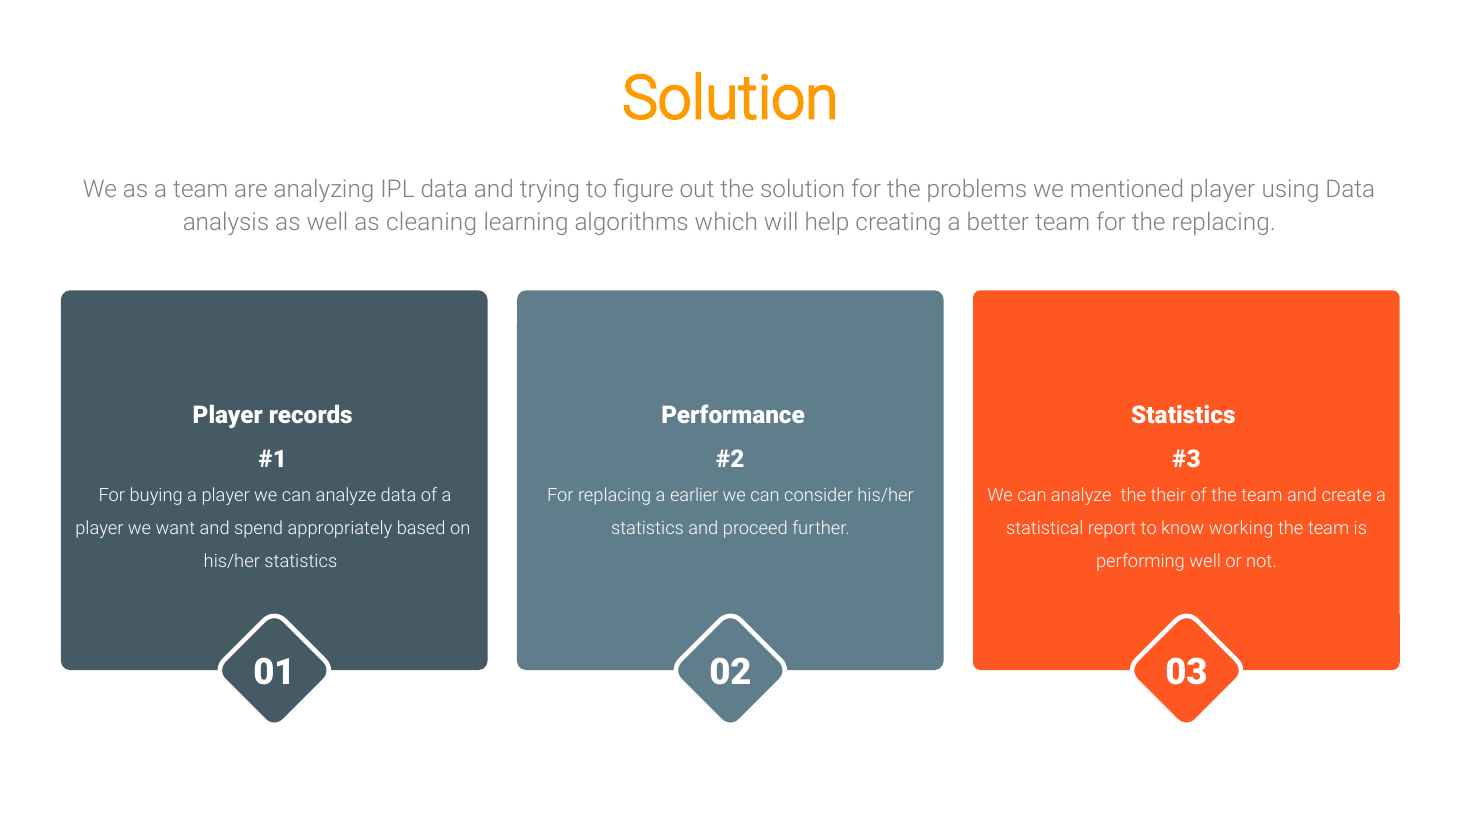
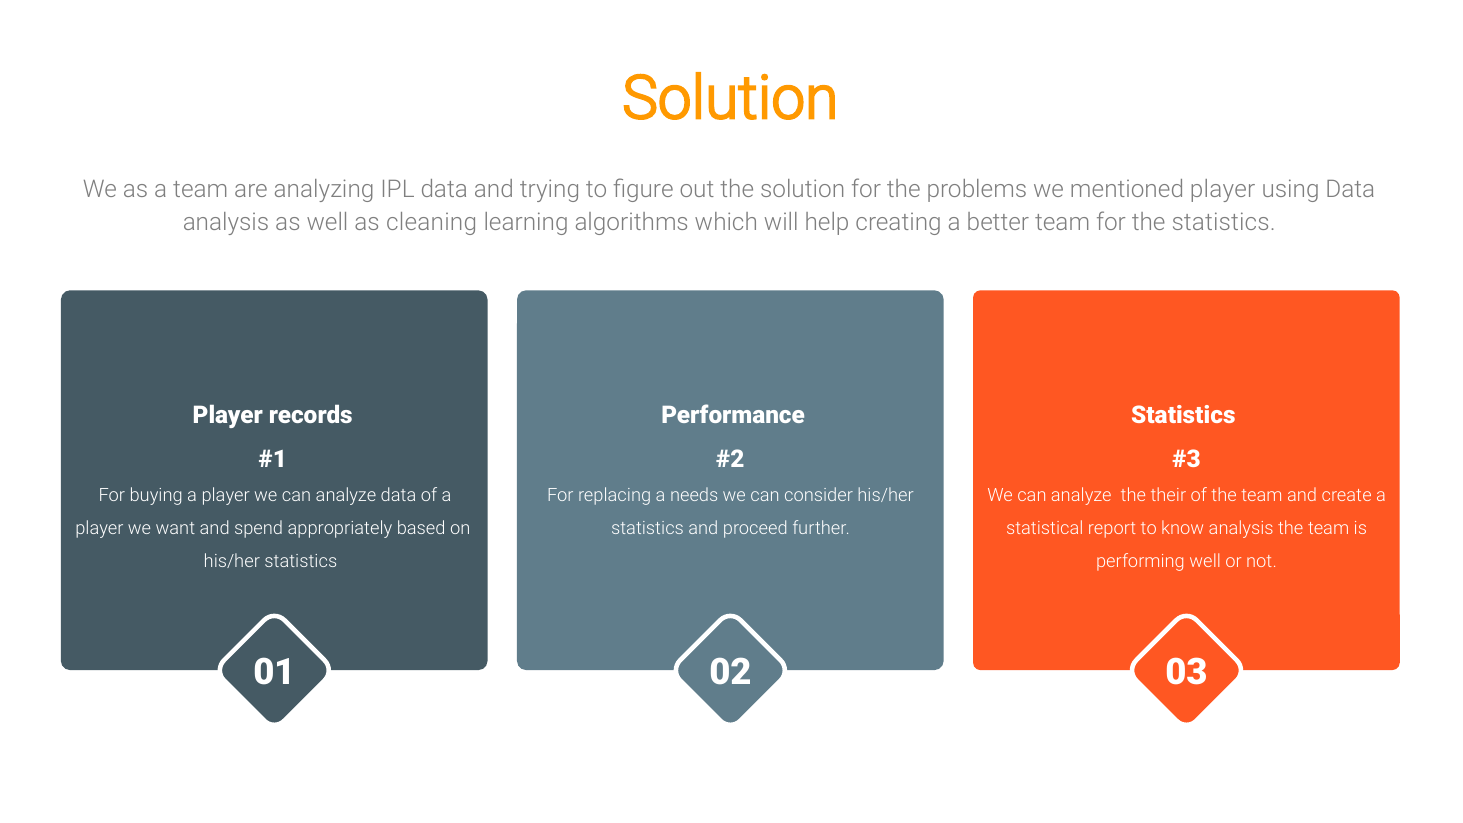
the replacing: replacing -> statistics (1224, 223)
earlier: earlier -> needs (694, 495)
know working: working -> analysis (1241, 528)
